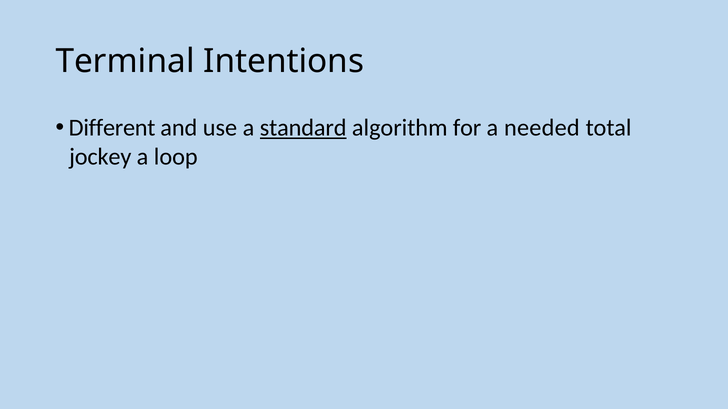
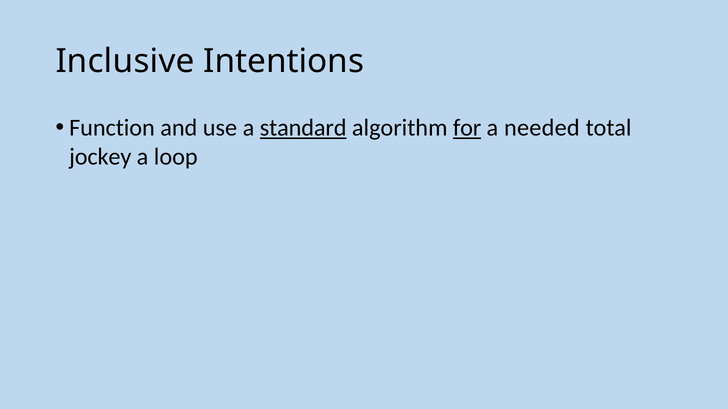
Terminal: Terminal -> Inclusive (125, 61)
Different: Different -> Function (112, 128)
for underline: none -> present (467, 128)
